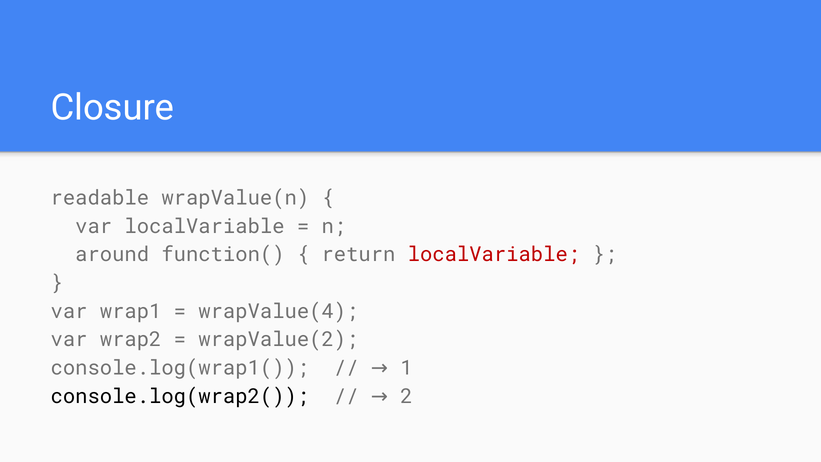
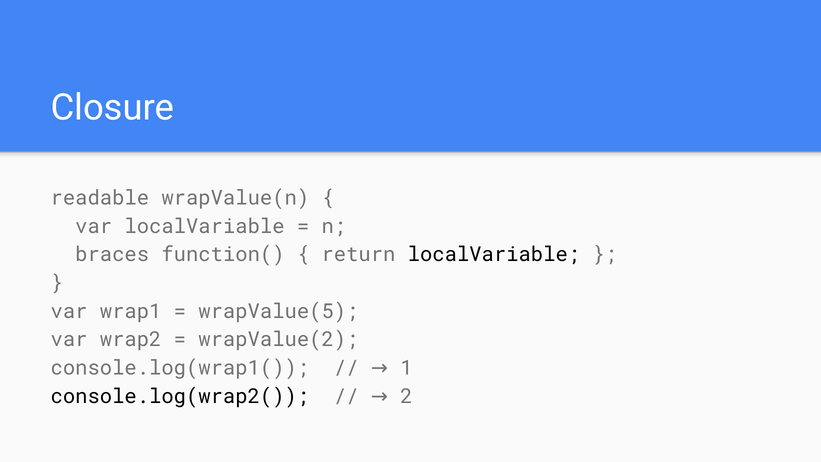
around: around -> braces (112, 255)
localVariable colour: red -> black (494, 255)
wrapValue(4: wrapValue(4 -> wrapValue(5 (278, 311)
